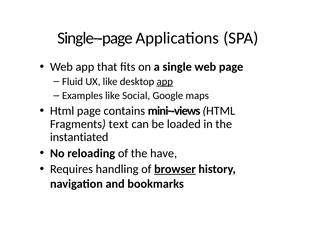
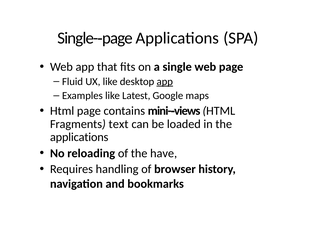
Social: Social -> Latest (136, 96)
instantiated: instantiated -> applications (79, 137)
browser underline: present -> none (175, 169)
